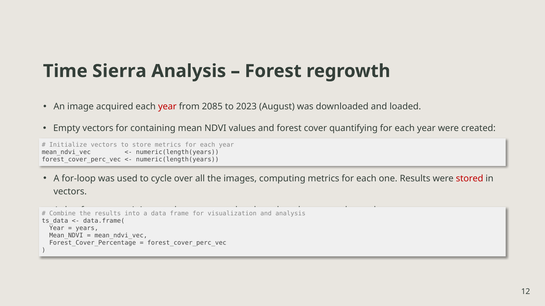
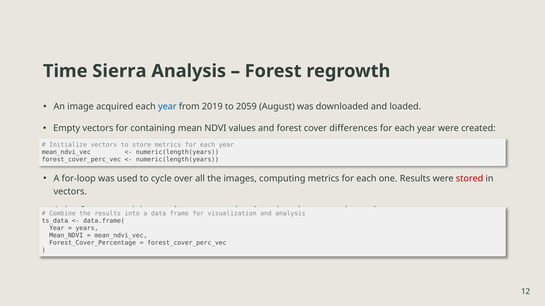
year colour: red -> blue (167, 107)
2085: 2085 -> 2019 (212, 107)
2023: 2023 -> 2059 (246, 107)
quantifying: quantifying -> differences (353, 129)
